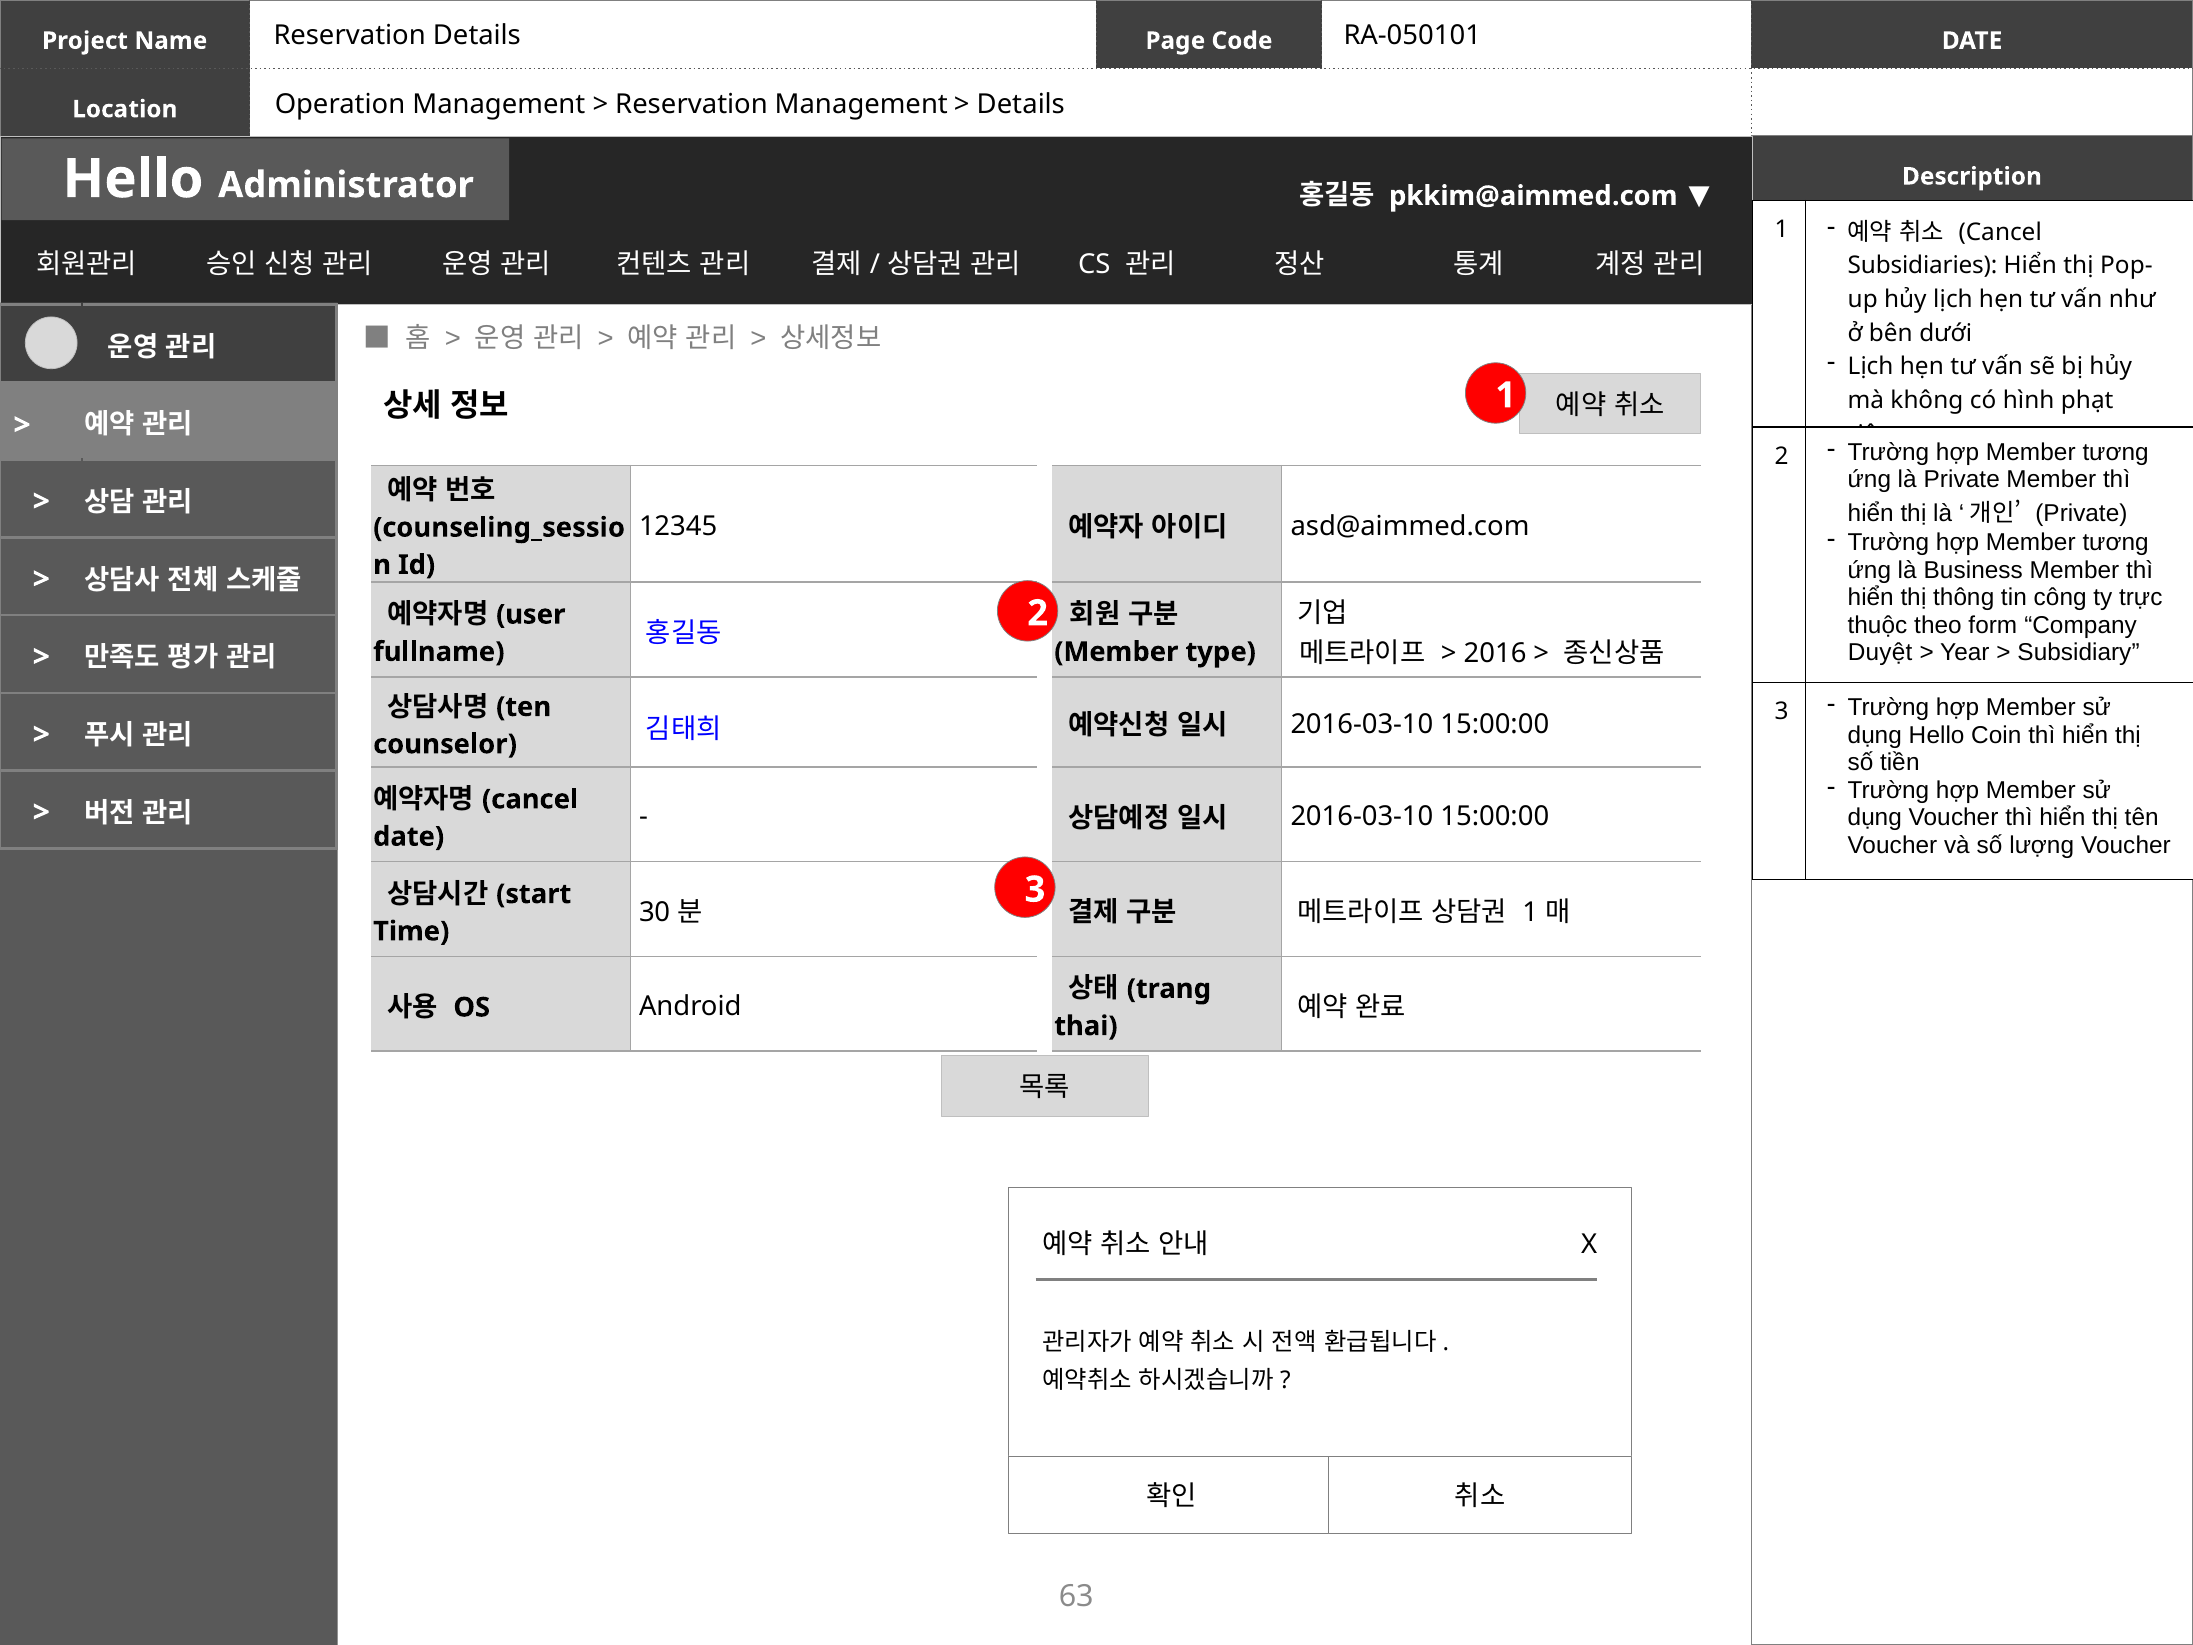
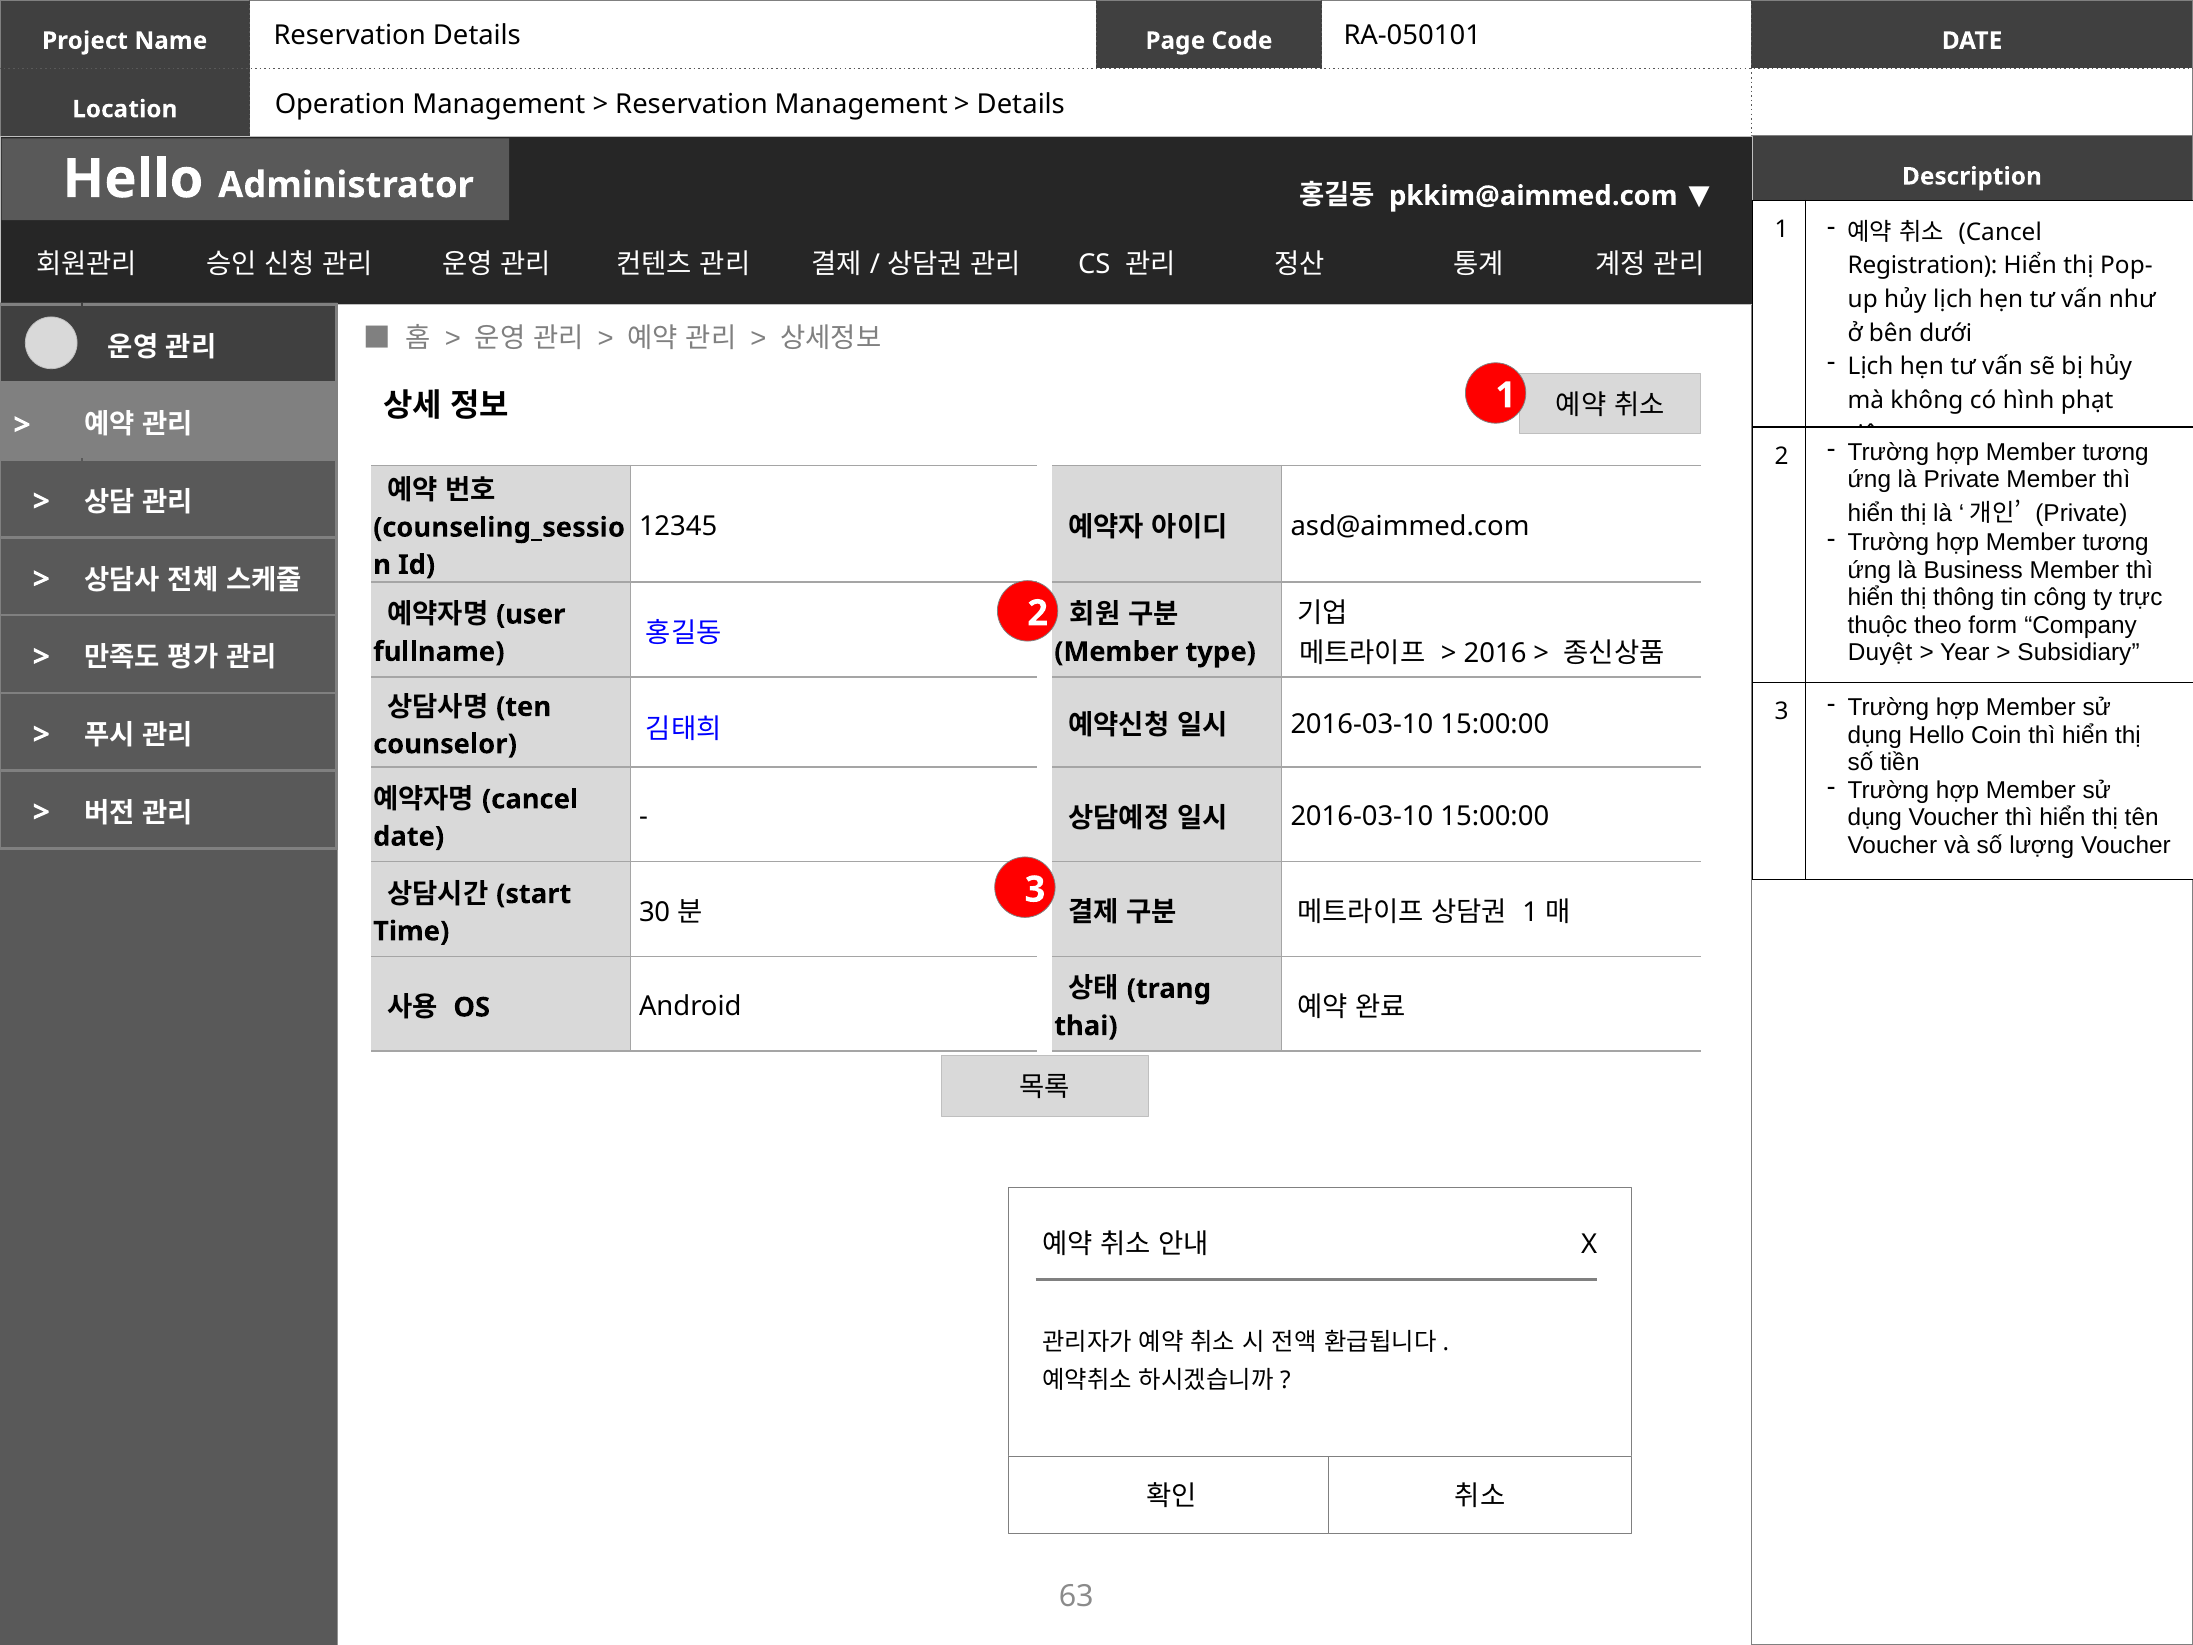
Subsidiaries: Subsidiaries -> Registration (1923, 266)
